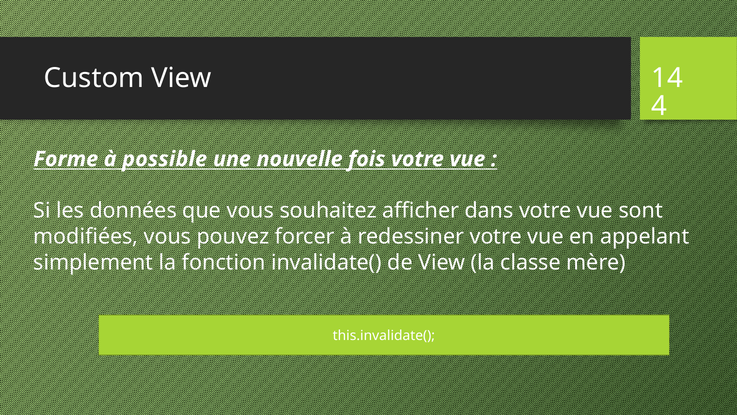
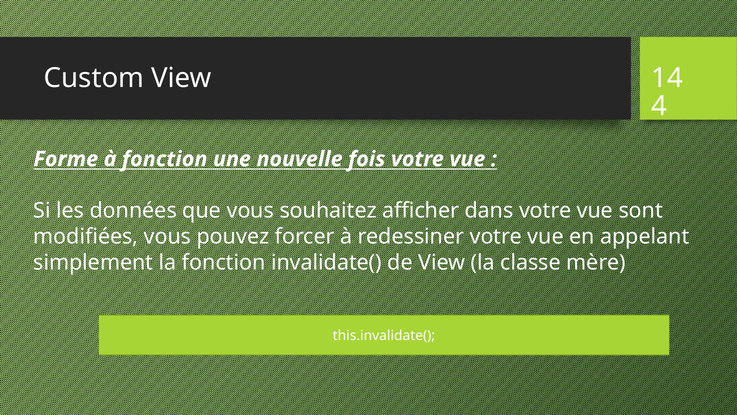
à possible: possible -> fonction (165, 159)
